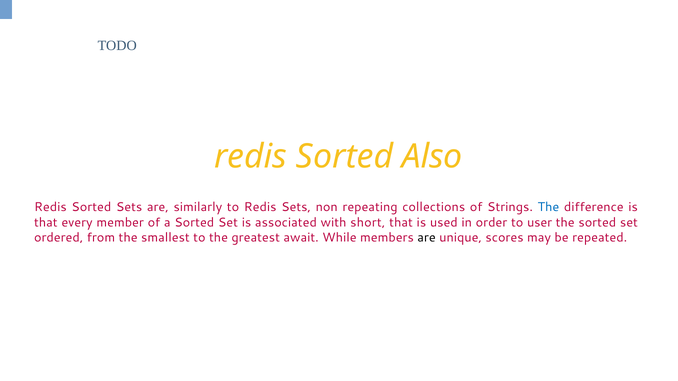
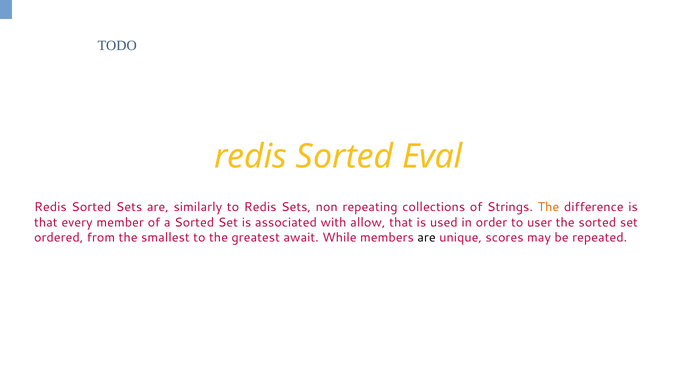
Also: Also -> Eval (432, 157)
The colour: blue -> orange (548, 207)
short: short -> allow (368, 223)
